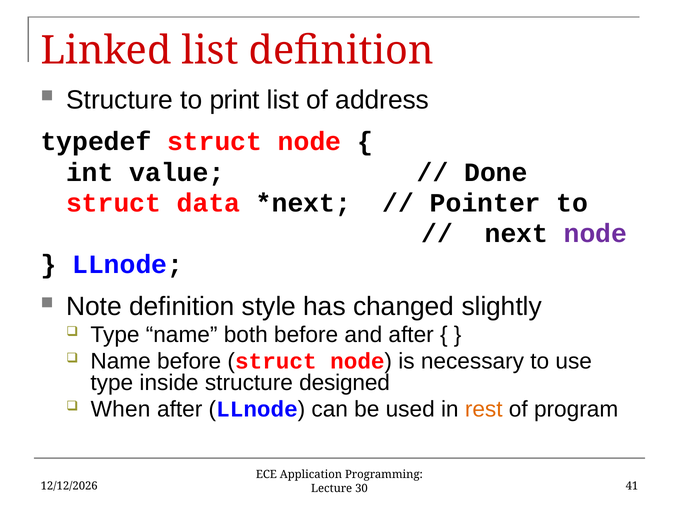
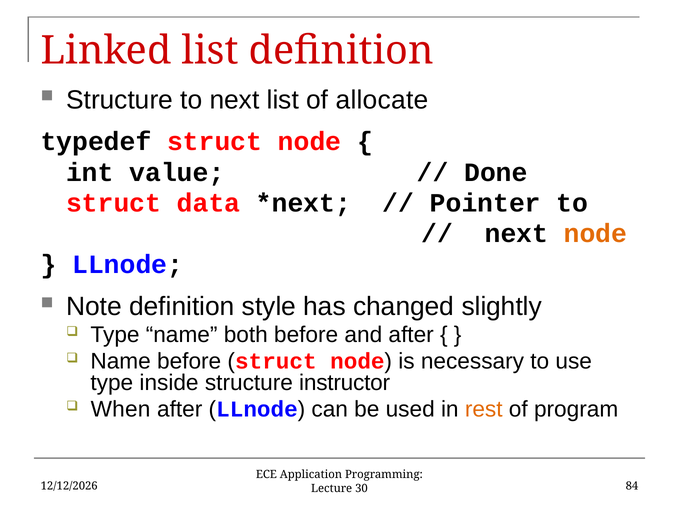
to print: print -> next (235, 100)
address: address -> allocate (382, 100)
node colour: purple -> orange (595, 234)
designed: designed -> instructor (345, 383)
41: 41 -> 84 (632, 486)
